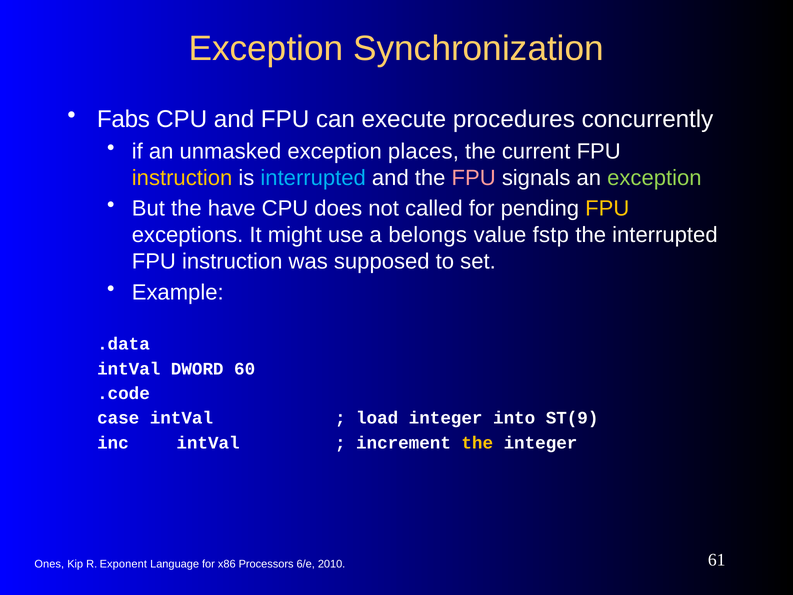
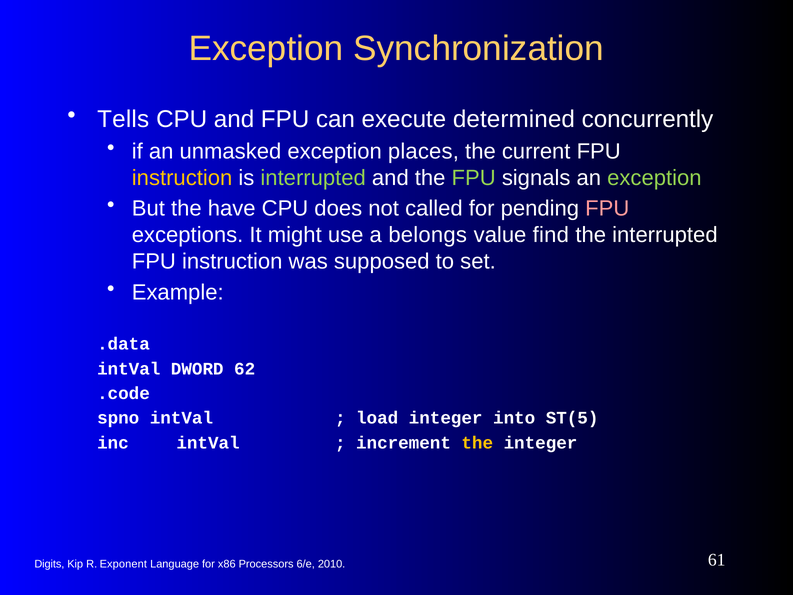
Fabs: Fabs -> Tells (123, 119)
procedures: procedures -> determined (514, 119)
interrupted colour: light blue -> light green (313, 178)
FPU colour: pink -> light green (474, 178)
FPU colour: yellow -> pink (607, 209)
fstp: fstp -> find (551, 235)
60: 60 -> 62 (245, 369)
case: case -> spno (118, 418)
ST(9: ST(9 -> ST(5 (572, 418)
Ones: Ones -> Digits (49, 564)
